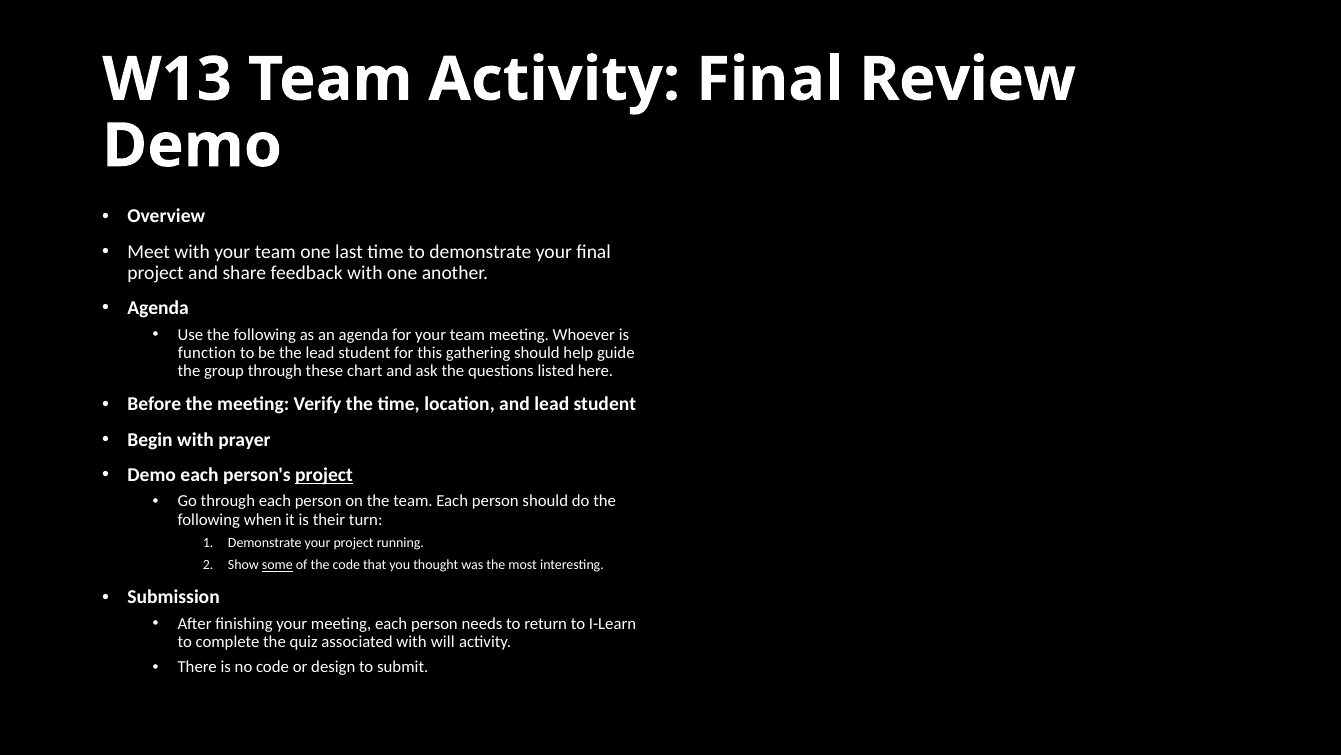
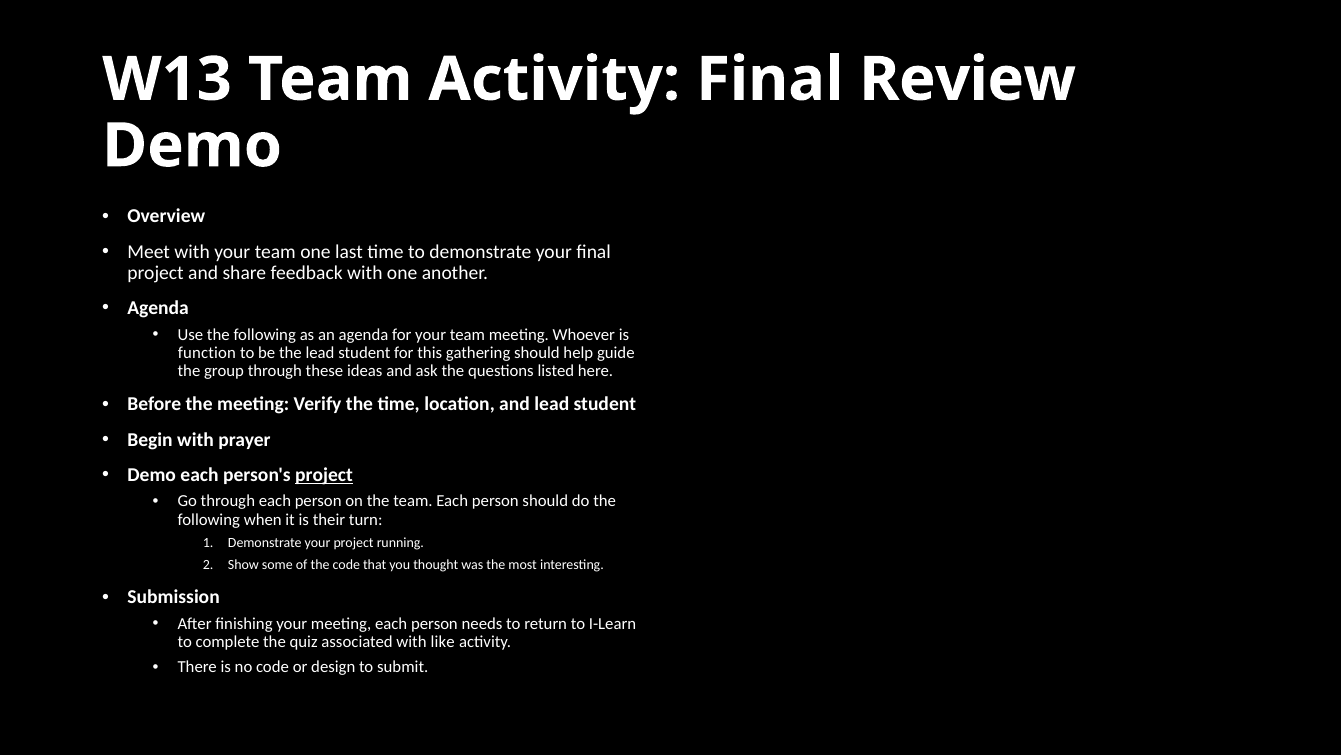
chart: chart -> ideas (365, 370)
some underline: present -> none (277, 565)
will: will -> like (443, 641)
